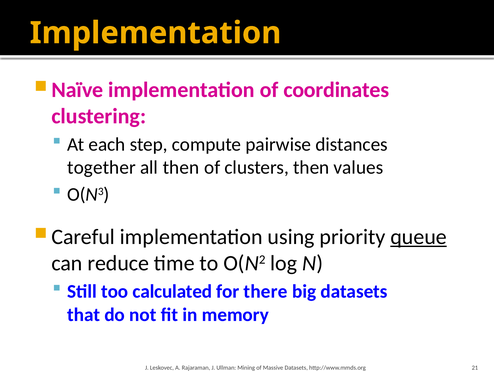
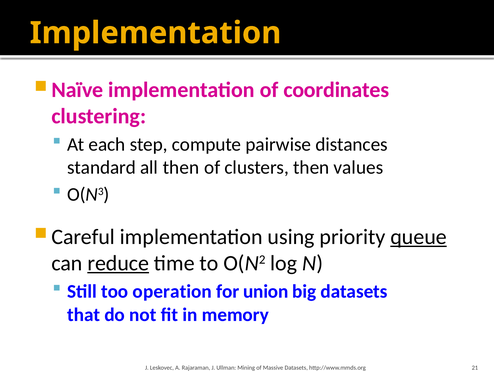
together: together -> standard (102, 167)
reduce underline: none -> present (118, 263)
calculated: calculated -> operation (172, 291)
there: there -> union (266, 291)
